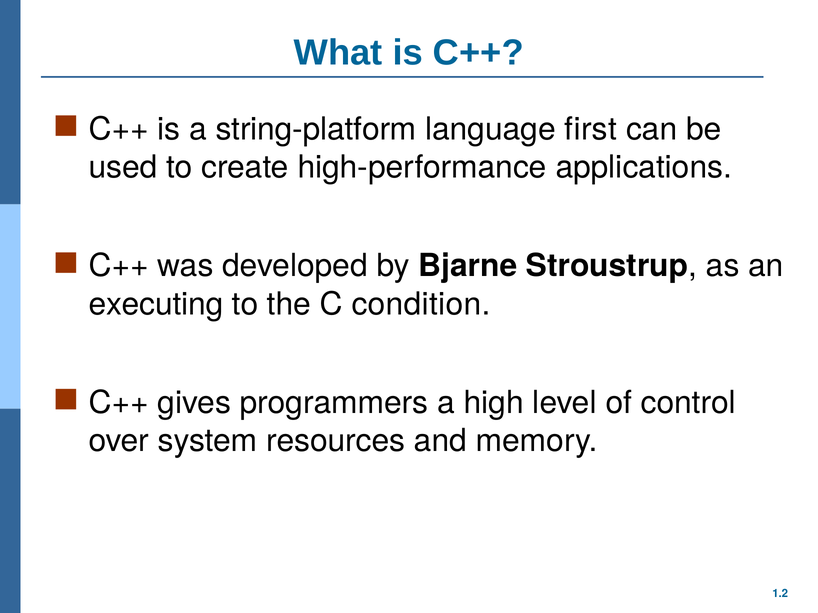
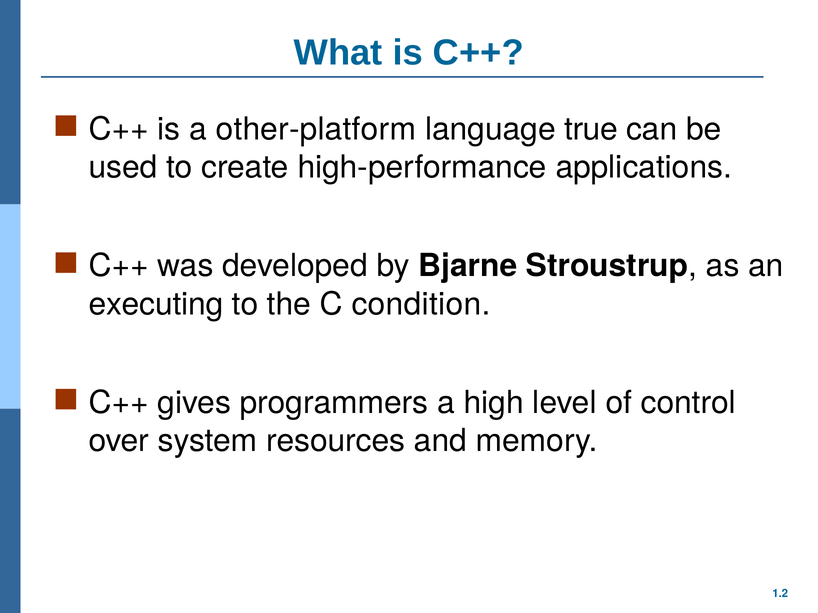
string-platform: string-platform -> other-platform (316, 129)
first: first -> true (591, 129)
